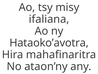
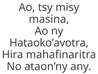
ifaliana: ifaliana -> masina (49, 19)
